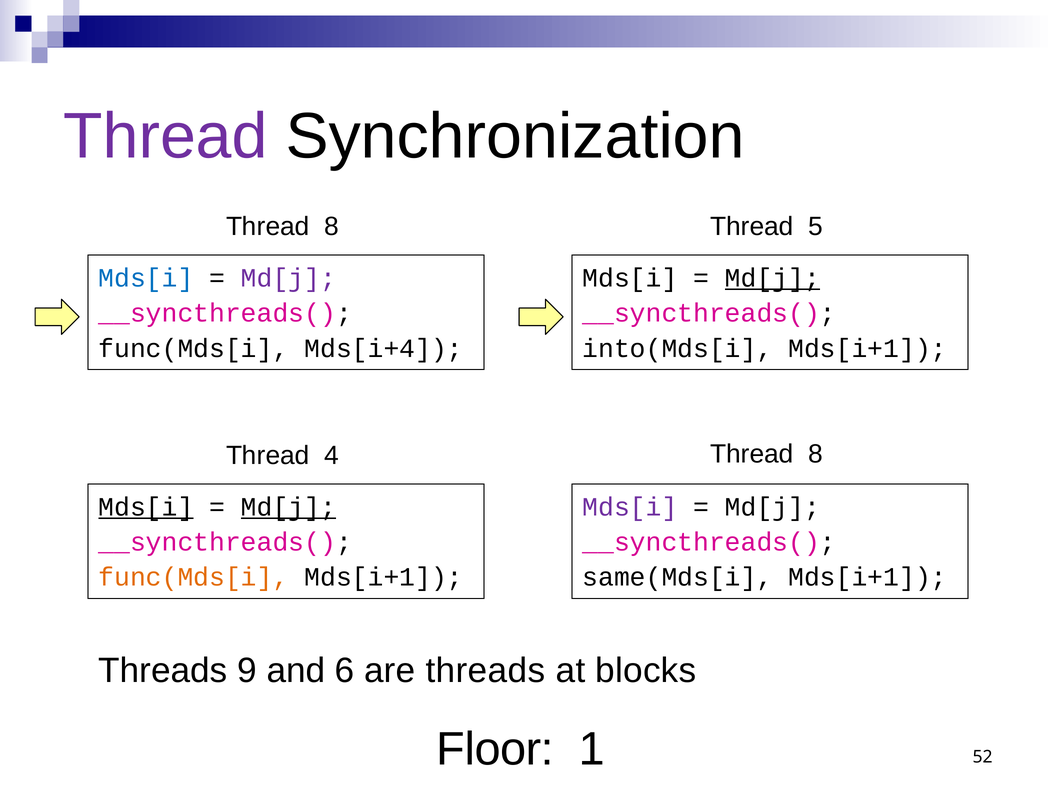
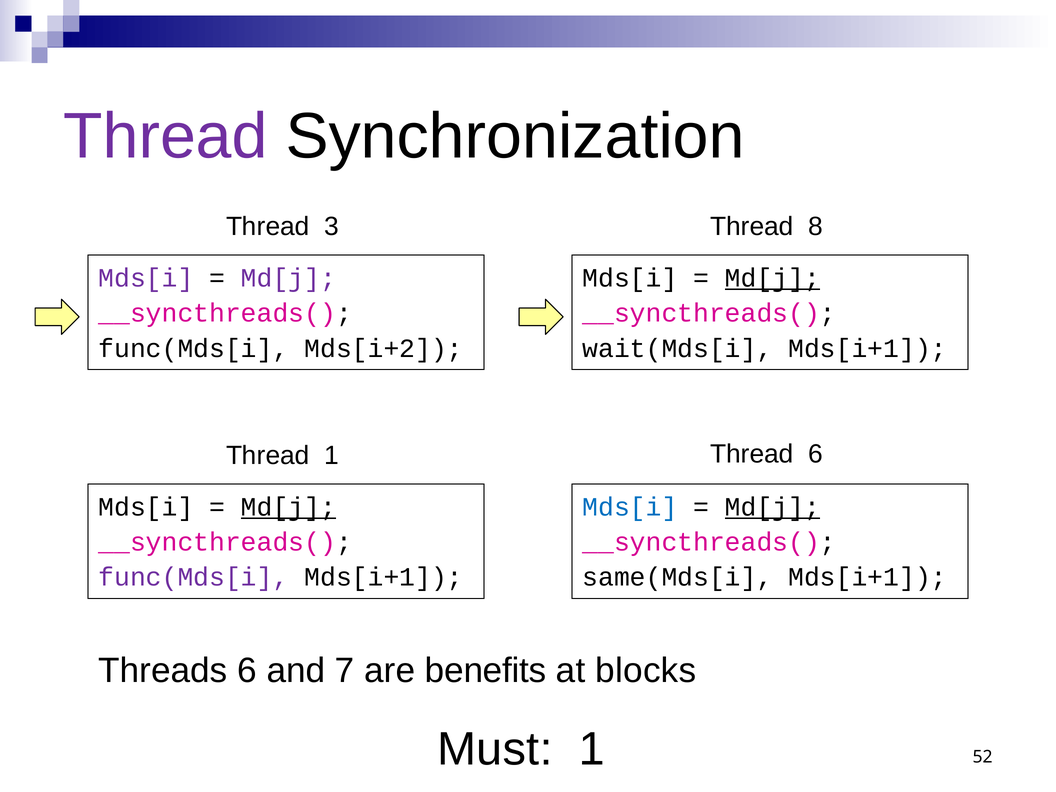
8: 8 -> 3 (331, 227)
5: 5 -> 8 (815, 227)
Mds[i colour: blue -> purple (146, 278)
Mds[i+4: Mds[i+4 -> Mds[i+2 (384, 348)
into(Mds[i: into(Mds[i -> wait(Mds[i (677, 348)
Thread 4: 4 -> 1 (331, 455)
8: 8 -> 6 (815, 454)
Mds[i underline: present -> none (146, 507)
Mds[i colour: purple -> blue (630, 507)
Md[j underline: none -> present (772, 507)
func(Mds[i colour: orange -> purple (193, 577)
Threads 9: 9 -> 6 (247, 671)
6: 6 -> 7 (345, 671)
are threads: threads -> benefits (486, 671)
Floor: Floor -> Must (495, 749)
